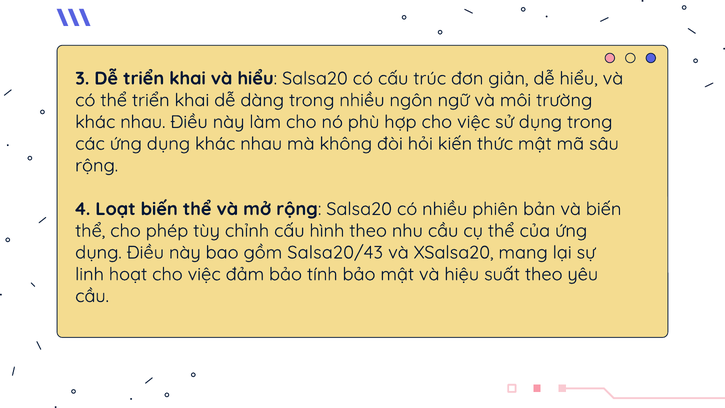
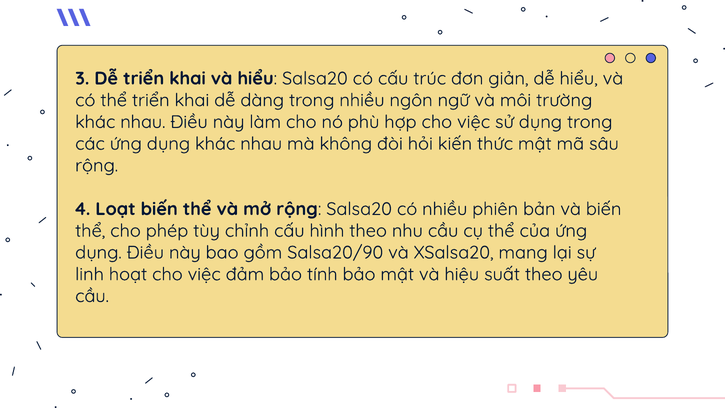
Salsa20/43: Salsa20/43 -> Salsa20/90 (335, 252)
